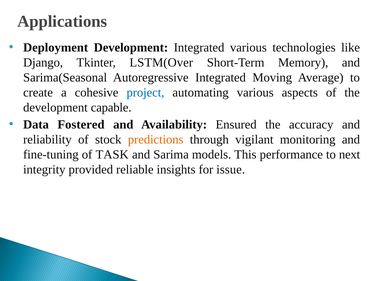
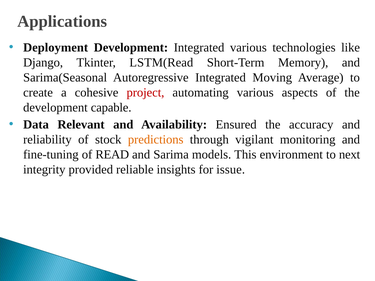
LSTM(Over: LSTM(Over -> LSTM(Read (161, 63)
project colour: blue -> red (145, 93)
Fostered: Fostered -> Relevant (81, 125)
TASK: TASK -> READ (112, 155)
performance: performance -> environment (291, 155)
